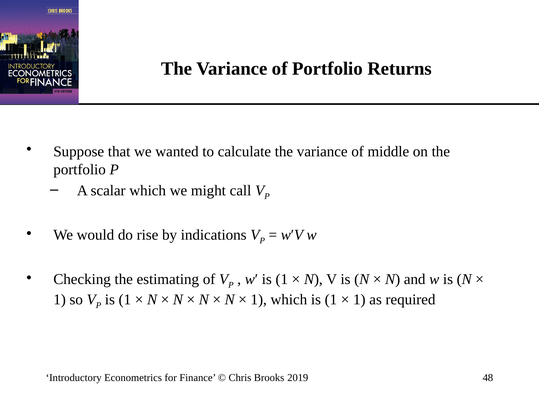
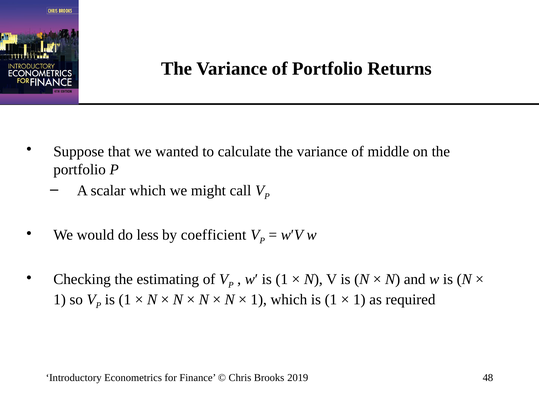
rise: rise -> less (148, 235)
indications: indications -> coefficient (214, 235)
